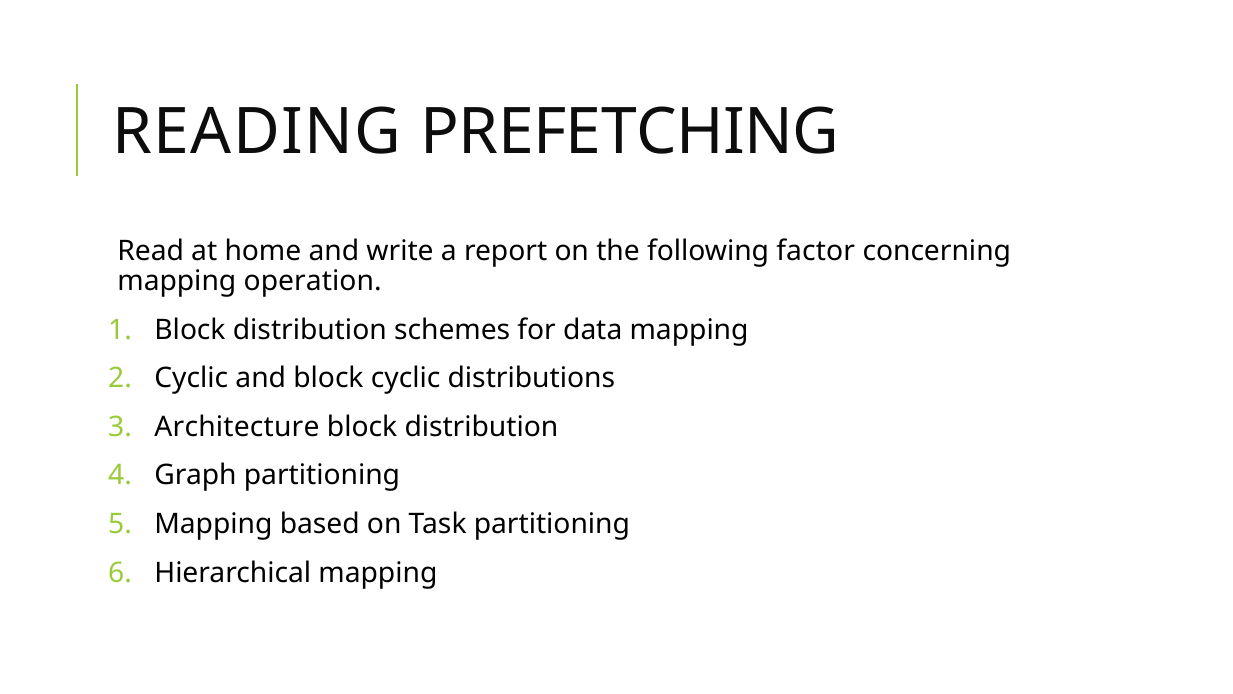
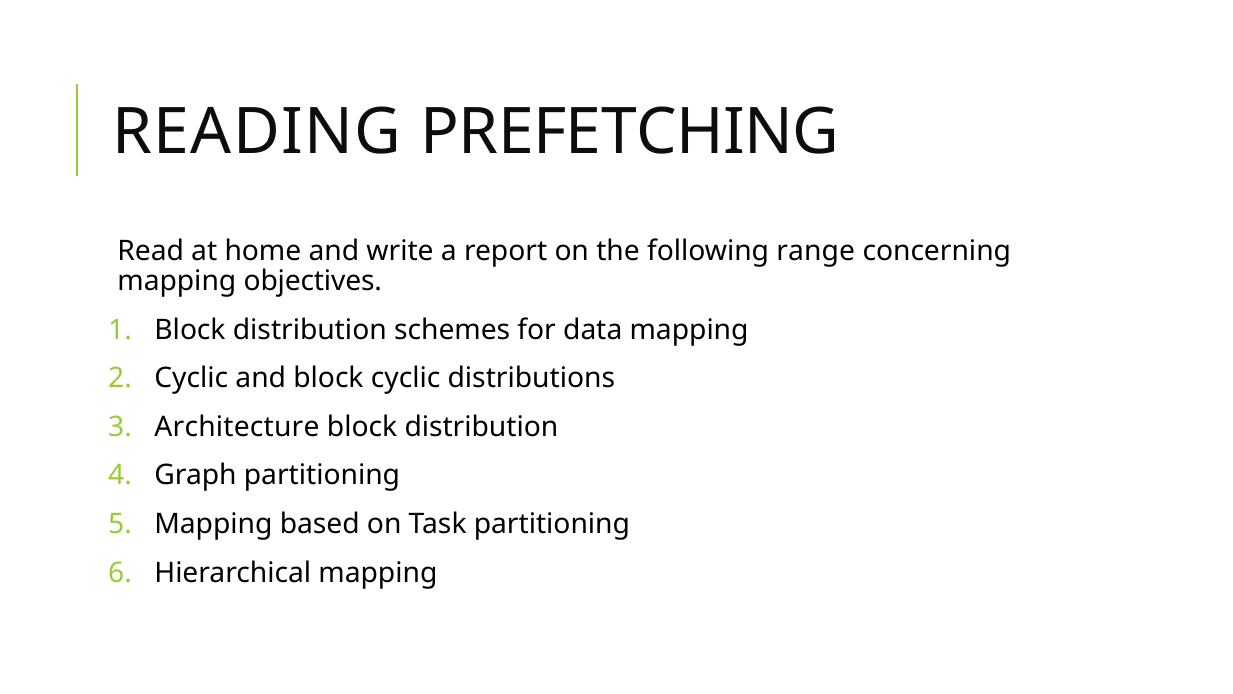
factor: factor -> range (816, 251)
operation: operation -> objectives (313, 281)
